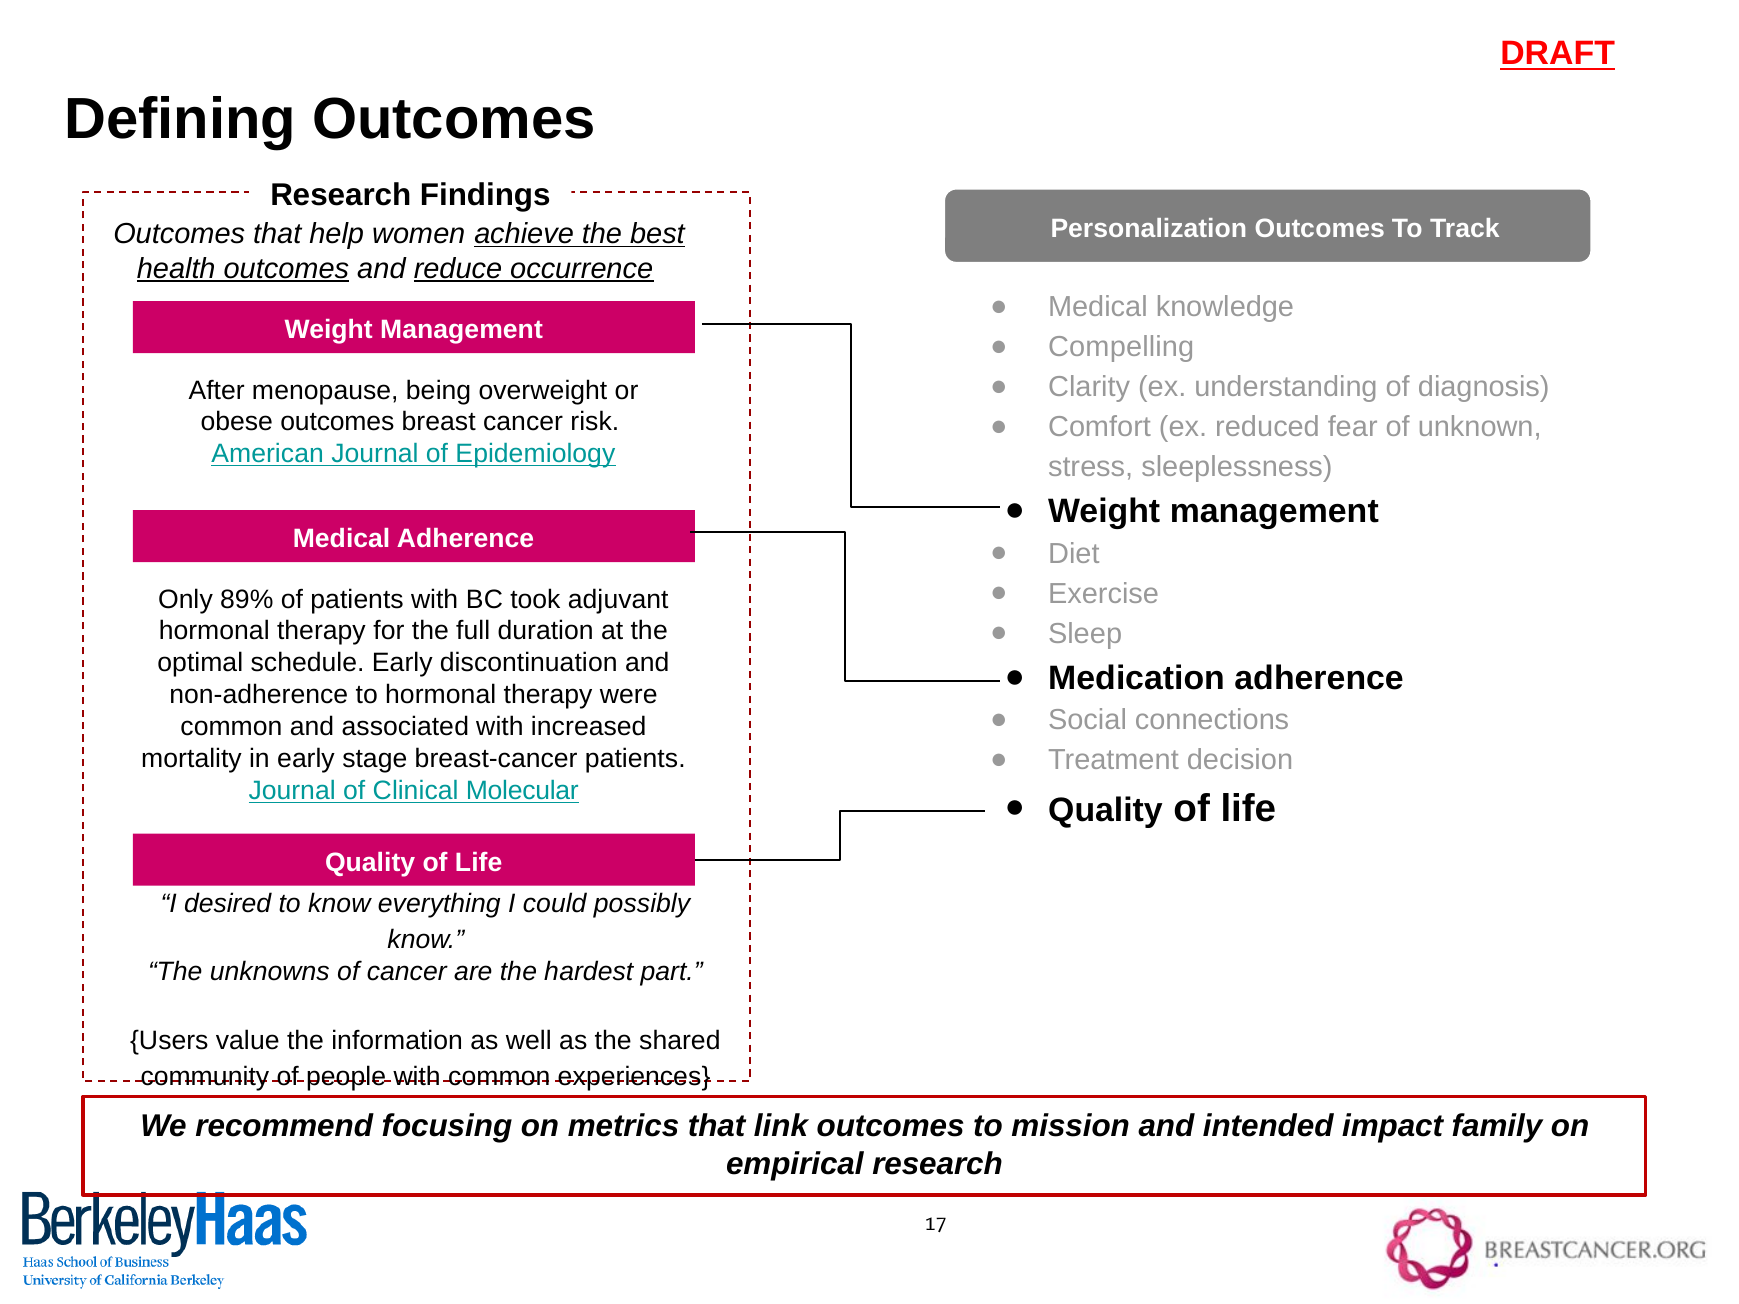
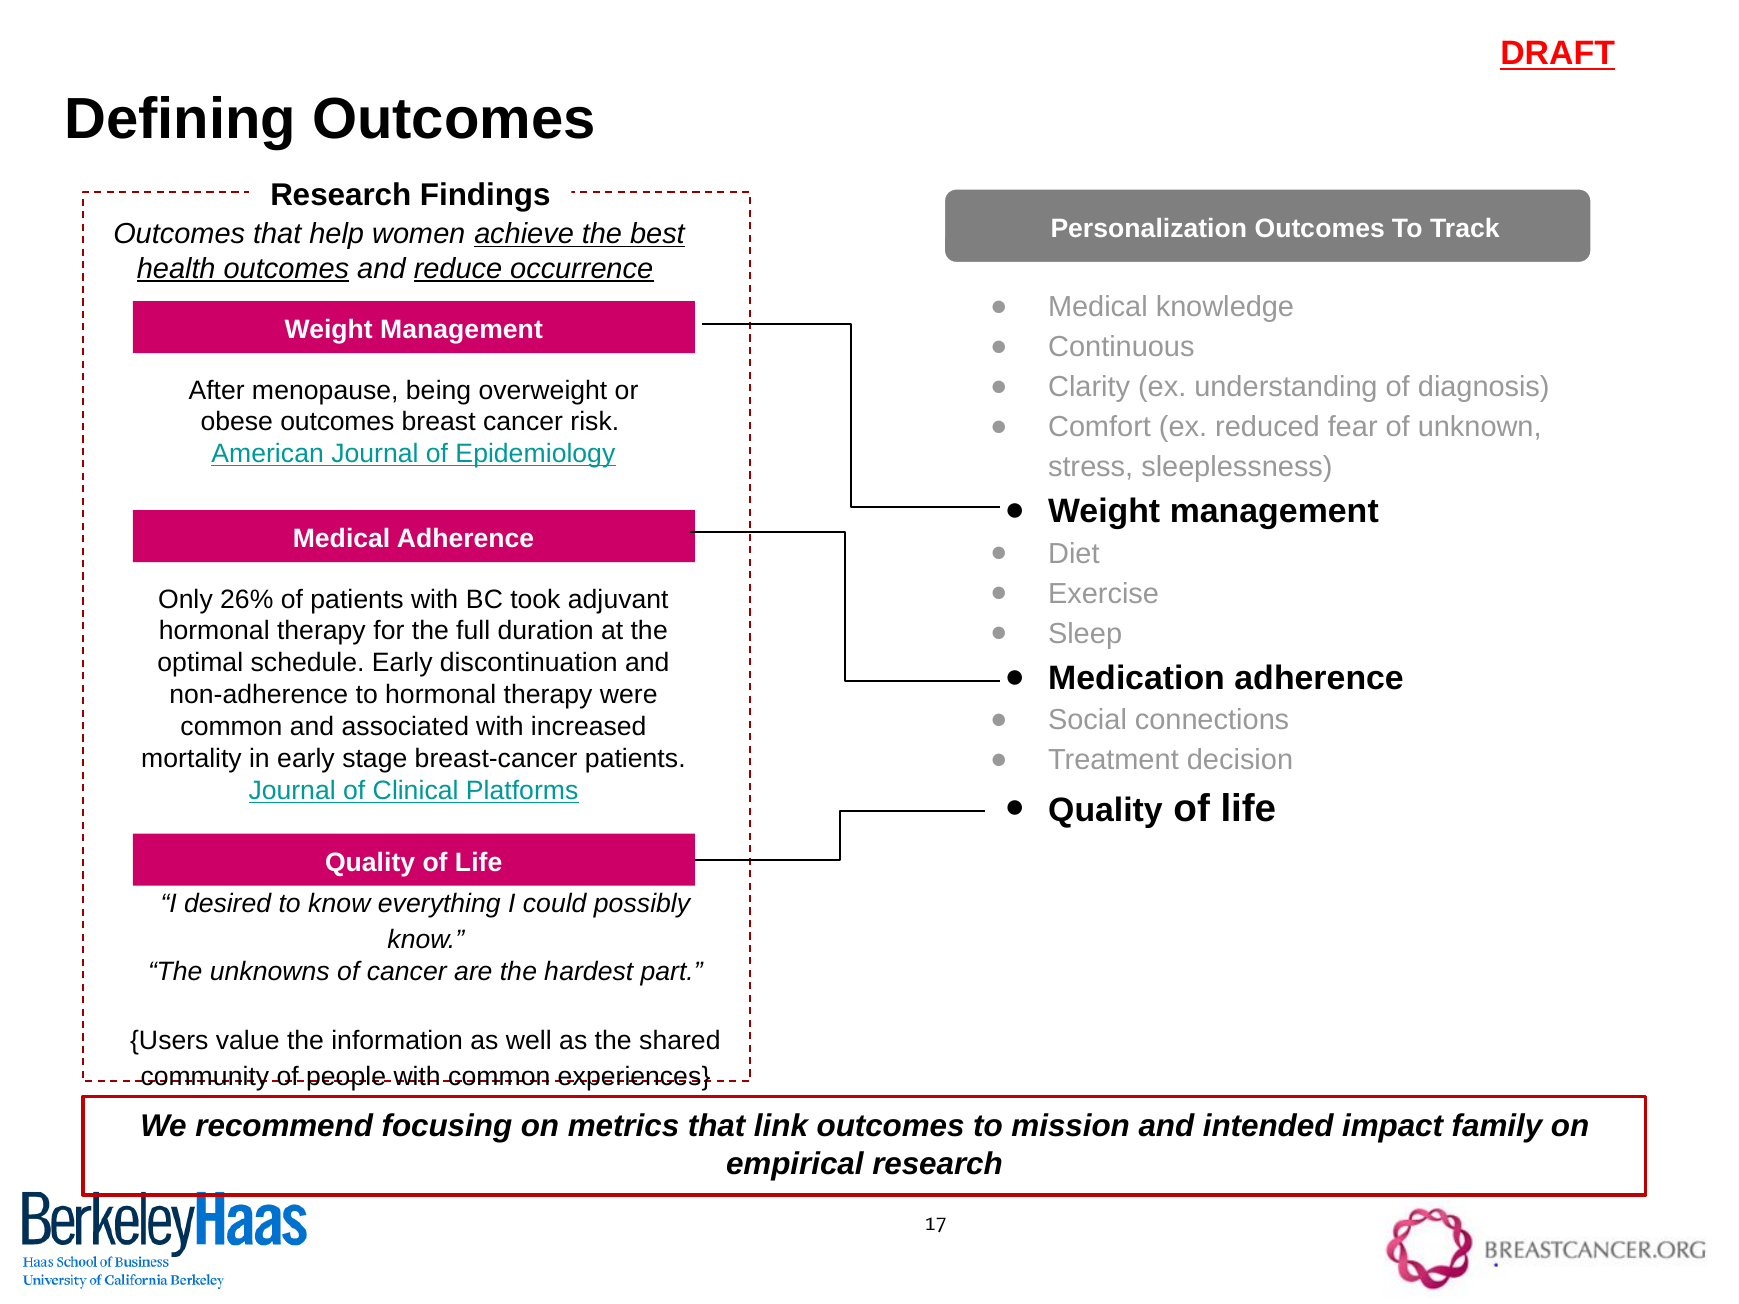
Compelling: Compelling -> Continuous (1121, 347)
89%: 89% -> 26% (247, 599)
Molecular: Molecular -> Platforms (522, 791)
